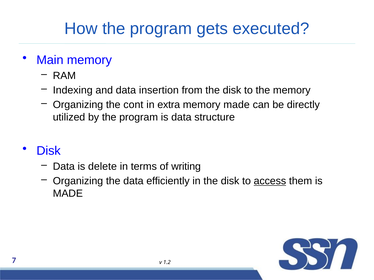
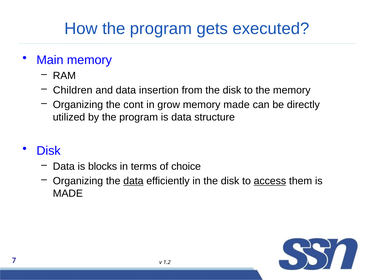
Indexing: Indexing -> Children (73, 90)
extra: extra -> grow (169, 105)
delete: delete -> blocks (103, 167)
writing: writing -> choice (186, 167)
data underline: none -> present (133, 181)
